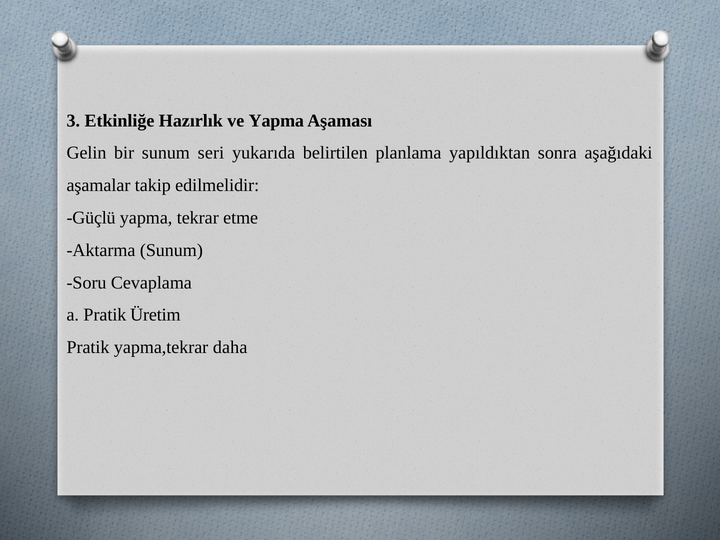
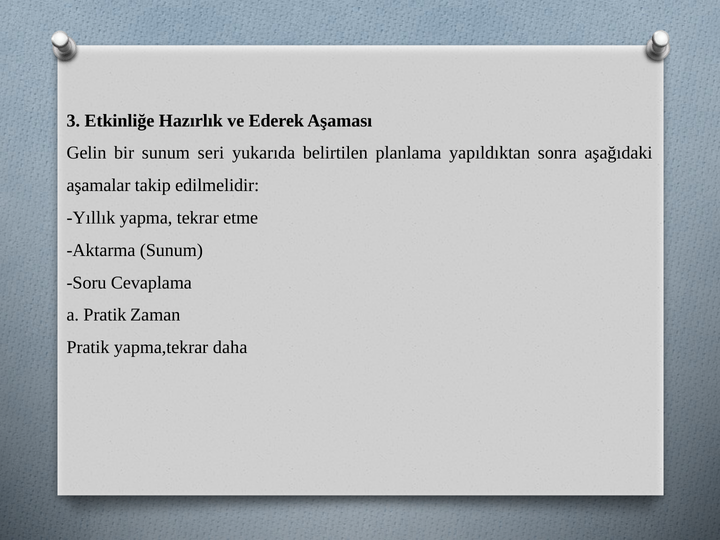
ve Yapma: Yapma -> Ederek (276, 121)
Güçlü: Güçlü -> Yıllık (91, 218)
Üretim: Üretim -> Zaman (155, 315)
